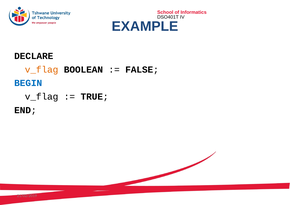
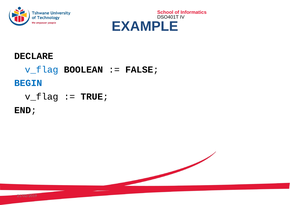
v_flag colour: orange -> blue (42, 70)
